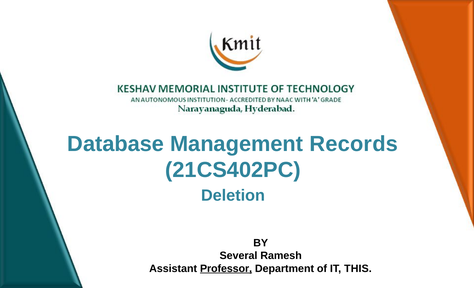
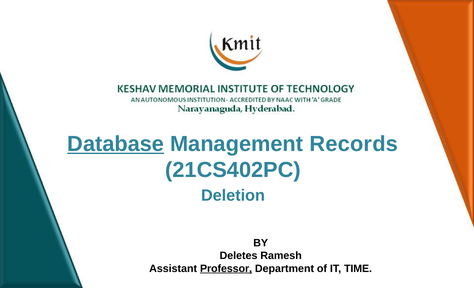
Database underline: none -> present (116, 144)
Several: Several -> Deletes (239, 255)
THIS: THIS -> TIME (358, 268)
